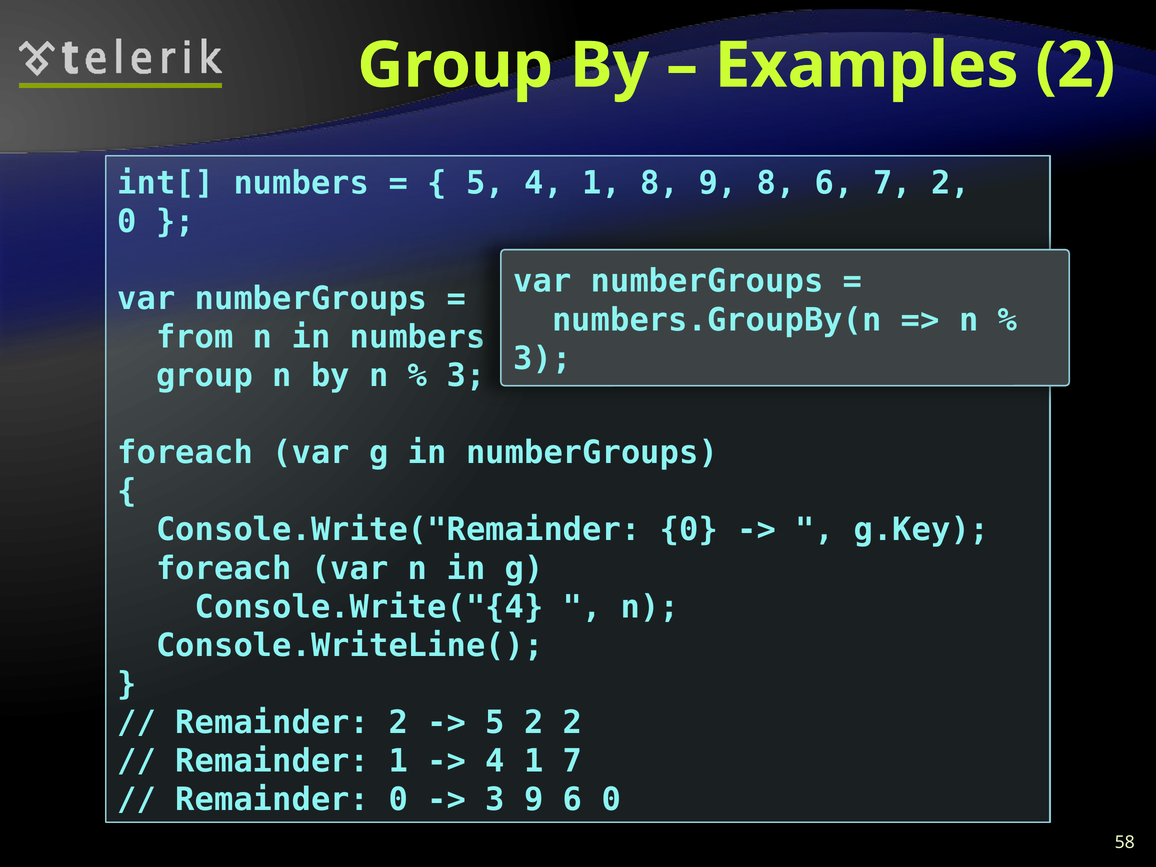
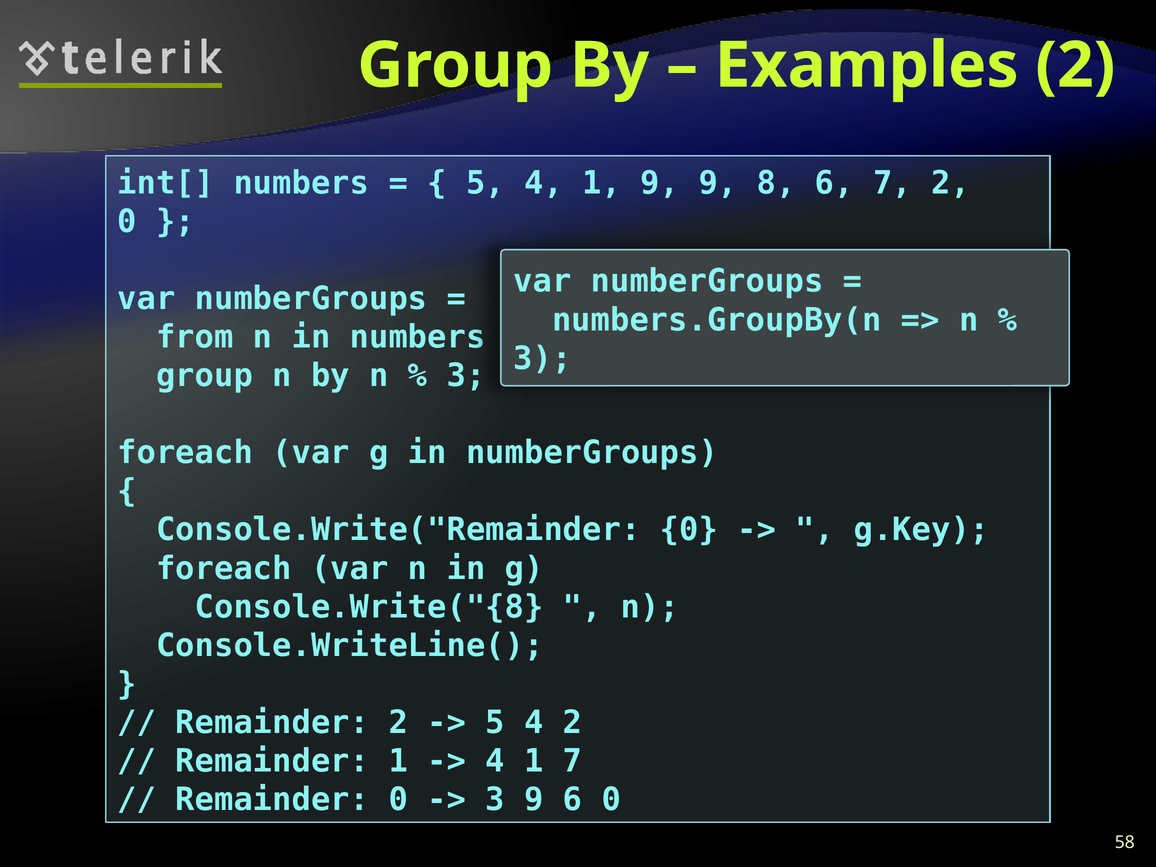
1 8: 8 -> 9 (660, 183)
Console.Write("{4: Console.Write("{4 -> Console.Write("{8 (369, 607)
2: 2 -> 4 (534, 723)
